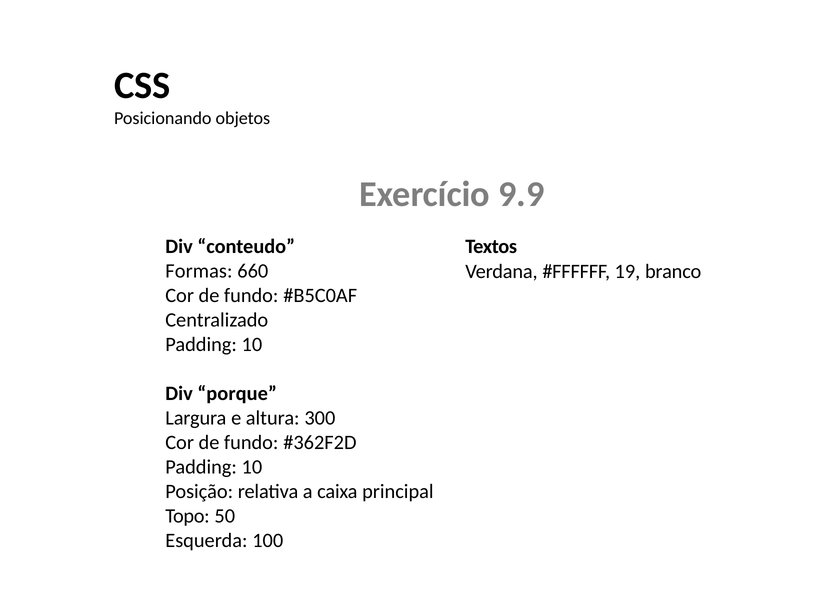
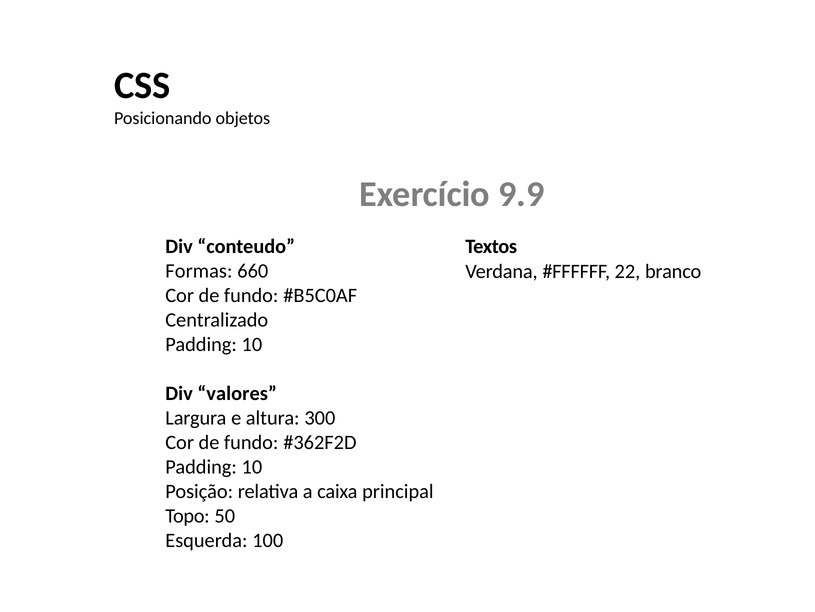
19: 19 -> 22 (627, 271)
porque: porque -> valores (237, 393)
